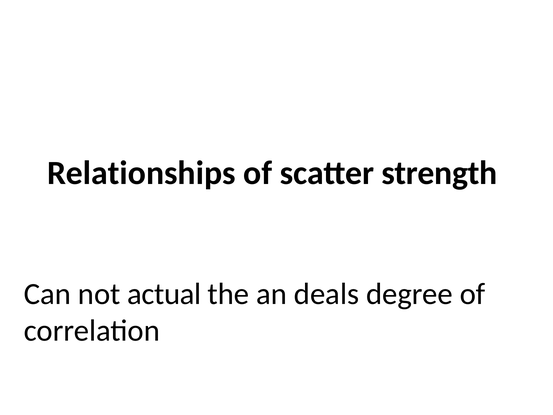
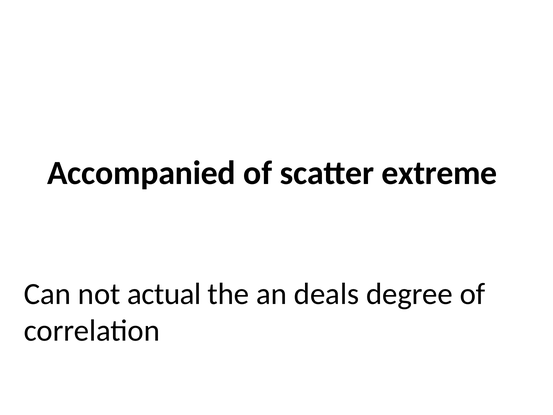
Relationships: Relationships -> Accompanied (141, 173)
strength: strength -> extreme (439, 173)
